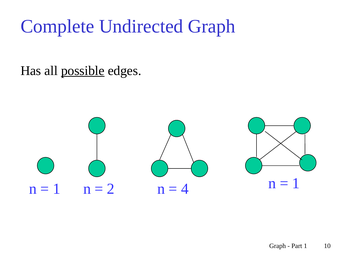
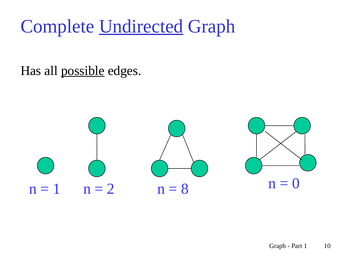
Undirected underline: none -> present (141, 26)
4: 4 -> 8 (185, 189)
1: 1 -> 0 (296, 183)
